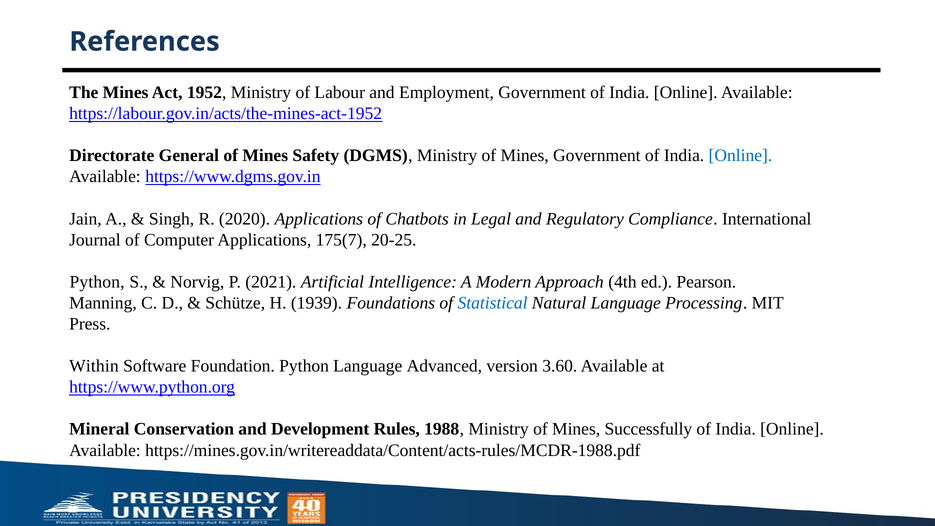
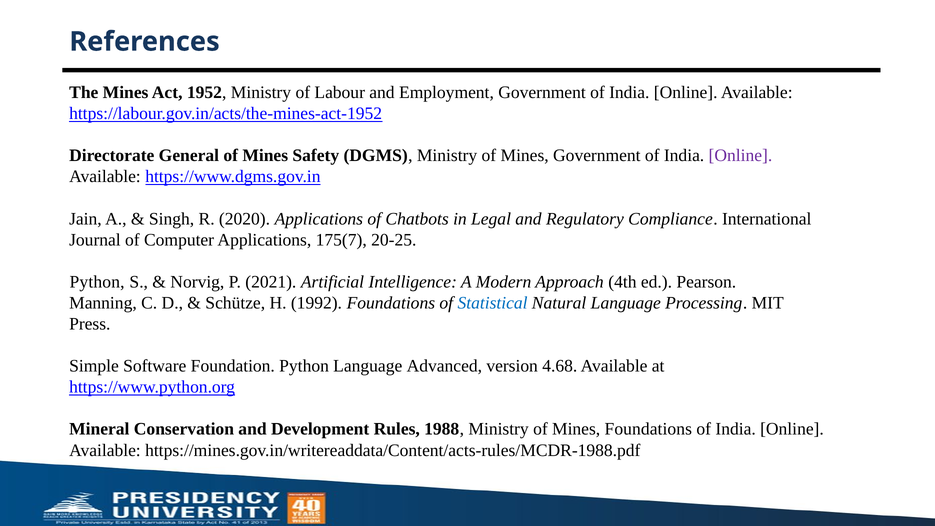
Online colour: blue -> purple (740, 156)
1939: 1939 -> 1992 (316, 303)
Within: Within -> Simple (94, 366)
3.60: 3.60 -> 4.68 (560, 366)
Mines Successfully: Successfully -> Foundations (648, 429)
